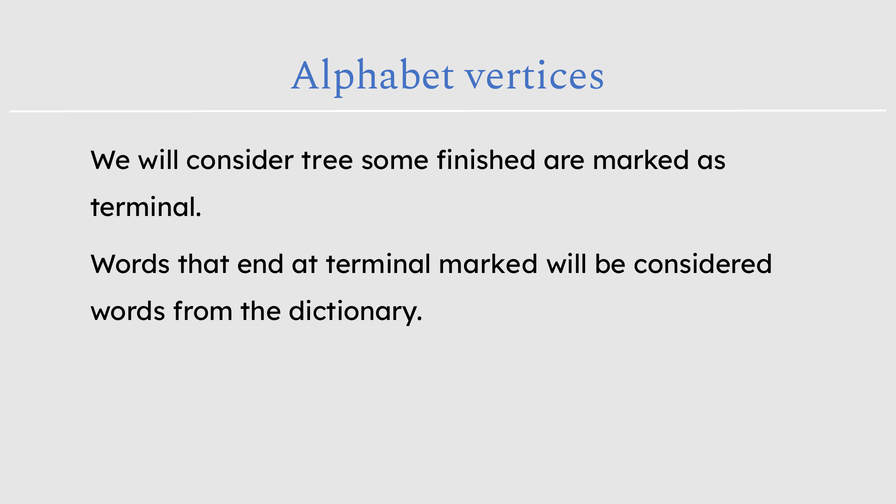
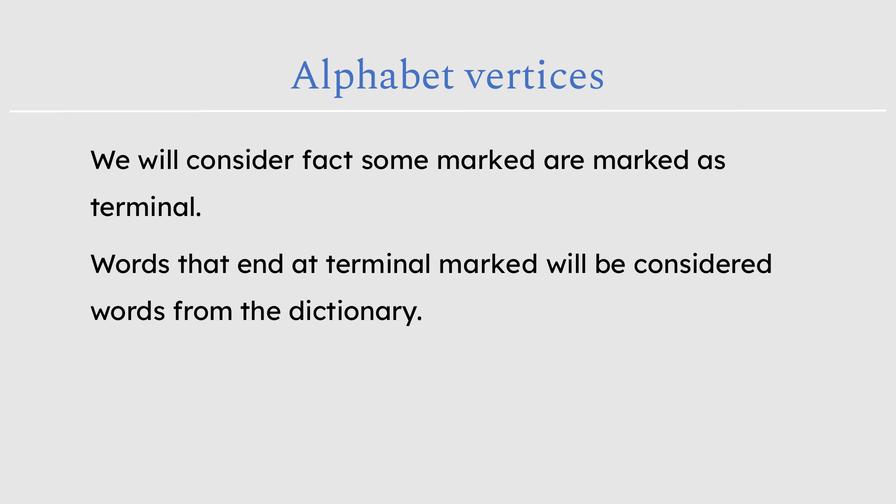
tree: tree -> fact (327, 161)
some finished: finished -> marked (486, 161)
